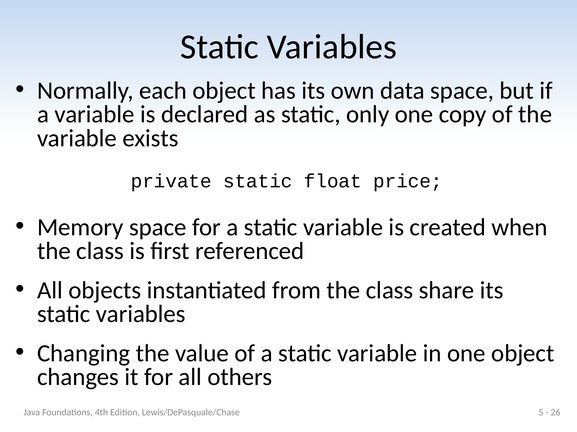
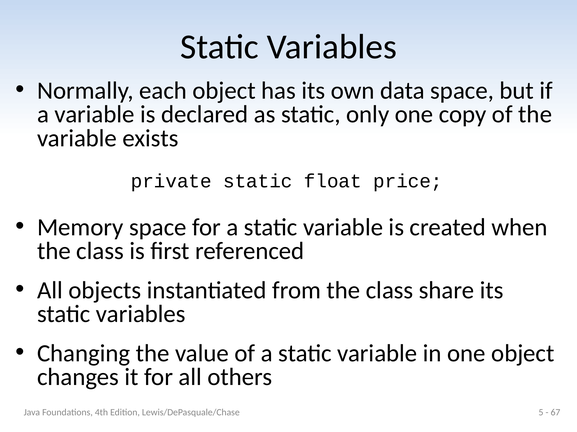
26: 26 -> 67 (555, 413)
